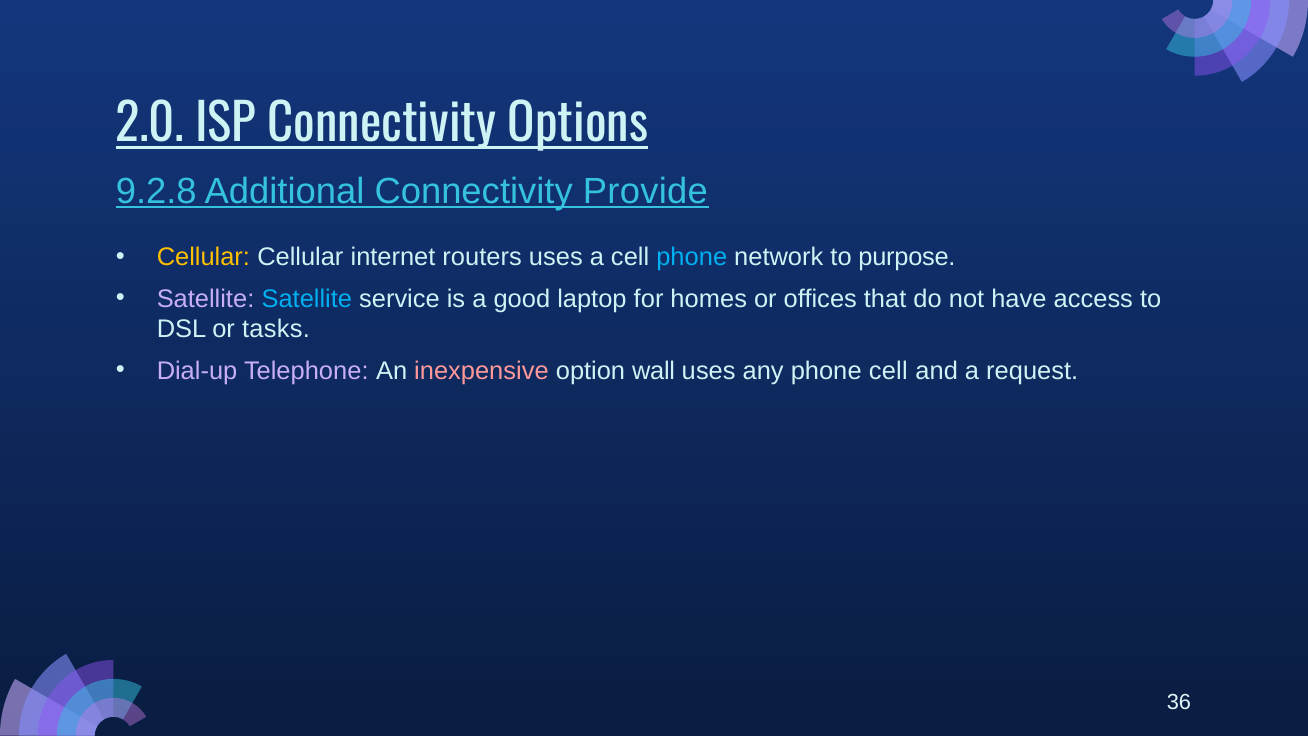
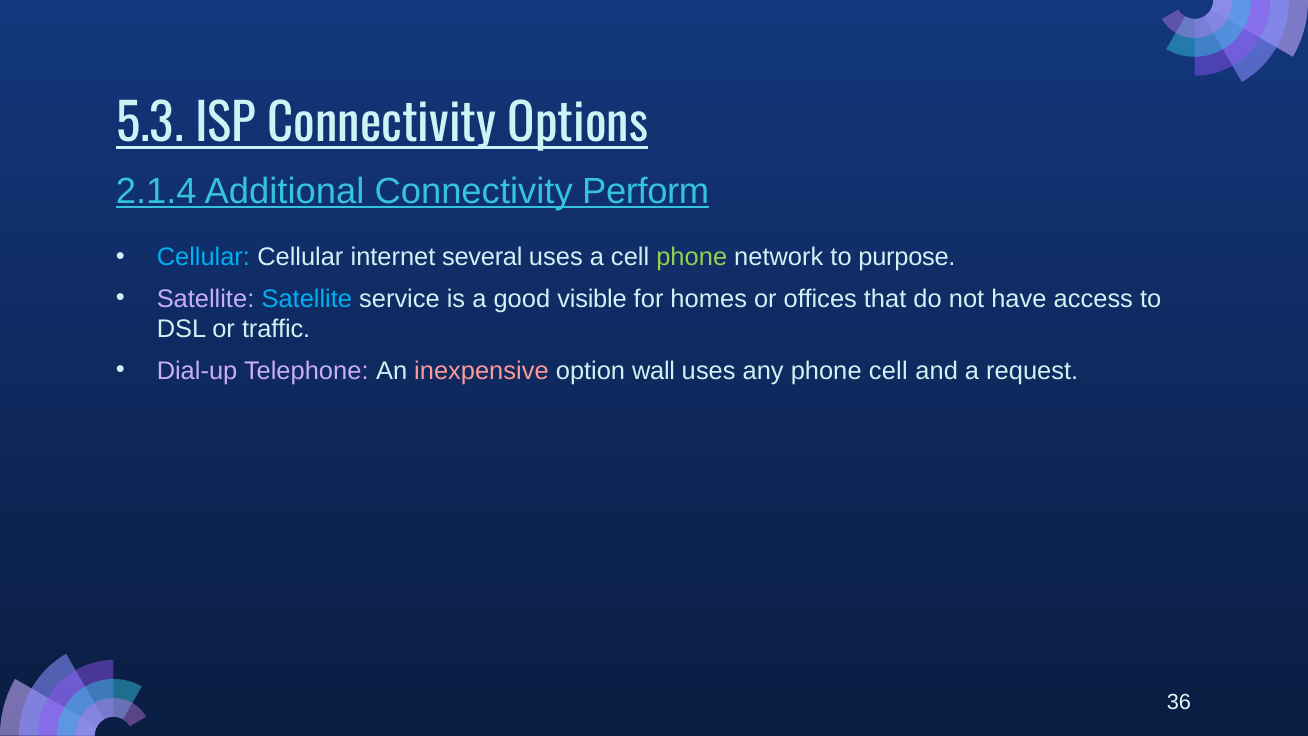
2.0: 2.0 -> 5.3 (150, 124)
9.2.8: 9.2.8 -> 2.1.4 (156, 191)
Provide: Provide -> Perform (646, 191)
Cellular colour: yellow -> light blue (203, 257)
routers: routers -> several (482, 257)
phone colour: light blue -> light green (692, 257)
laptop: laptop -> visible (592, 299)
tasks: tasks -> traffic (276, 329)
